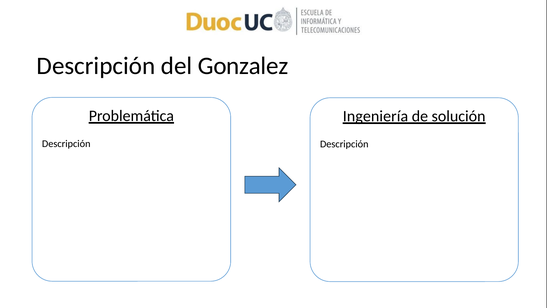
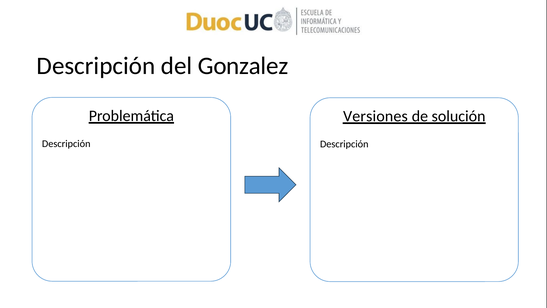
Ingeniería: Ingeniería -> Versiones (375, 116)
